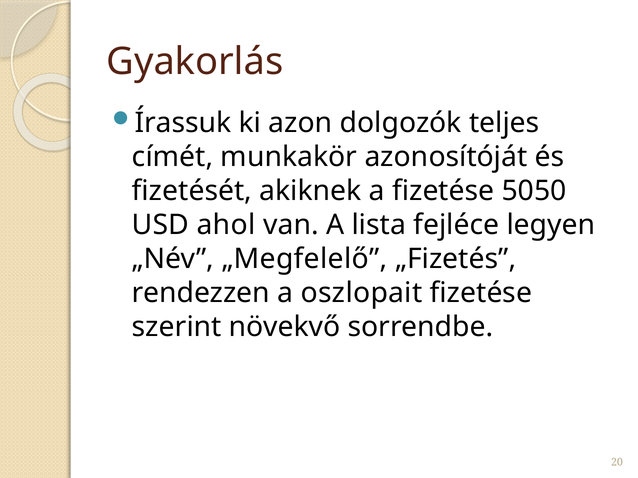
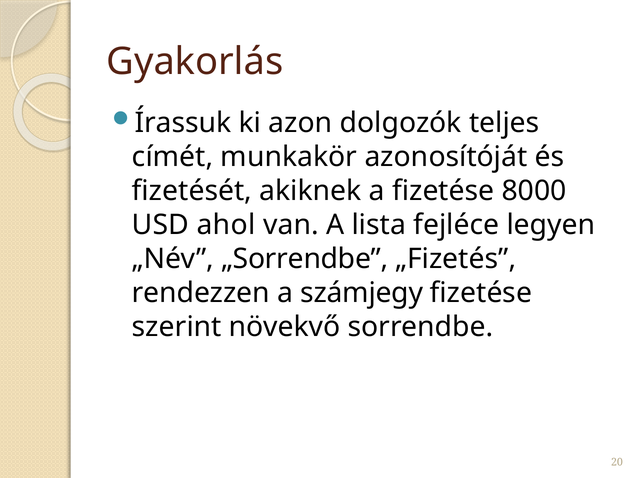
5050: 5050 -> 8000 (534, 191)
„Megfelelő: „Megfelelő -> „Sorrendbe (305, 259)
oszlopait: oszlopait -> számjegy (362, 293)
